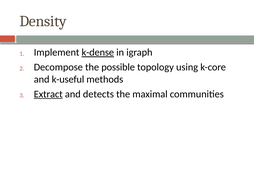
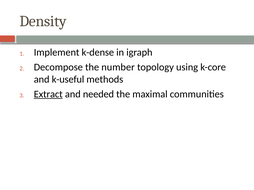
k-dense underline: present -> none (98, 53)
possible: possible -> number (118, 67)
detects: detects -> needed (98, 94)
